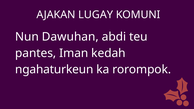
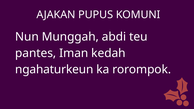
LUGAY: LUGAY -> PUPUS (96, 15)
Dawuhan: Dawuhan -> Munggah (70, 37)
